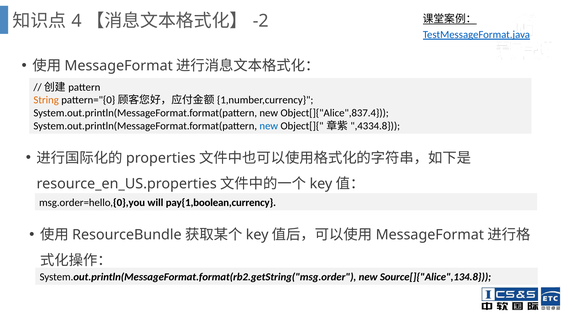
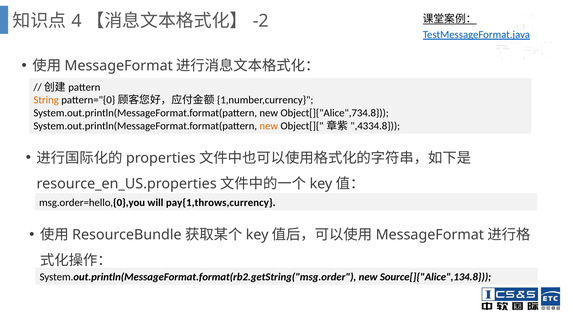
Object[]{"Alice",837.4: Object[]{"Alice",837.4 -> Object[]{"Alice",734.8 (335, 113)
new colour: blue -> orange (269, 126)
pay{1,boolean,currency: pay{1,boolean,currency -> pay{1,throws,currency (221, 203)
